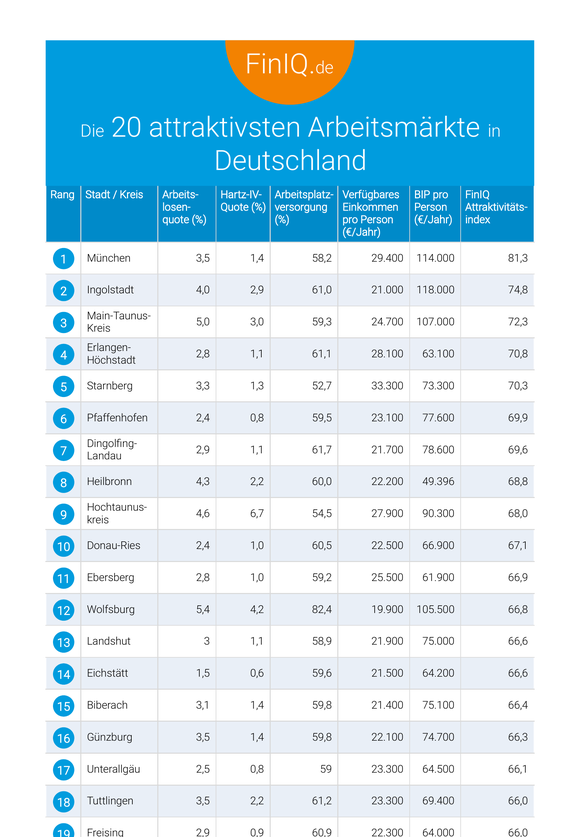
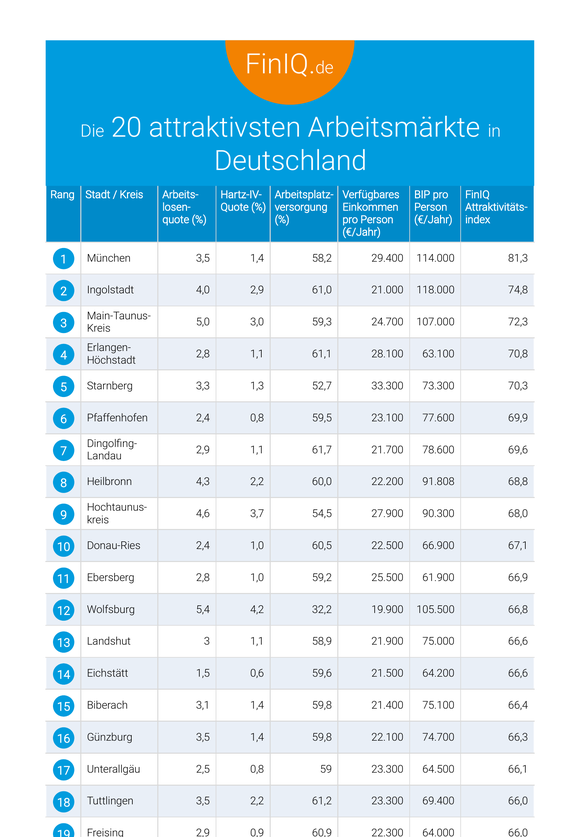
49.396: 49.396 -> 91.808 (438, 482)
6,7: 6,7 -> 3,7 (257, 514)
82,4: 82,4 -> 32,2 (322, 610)
